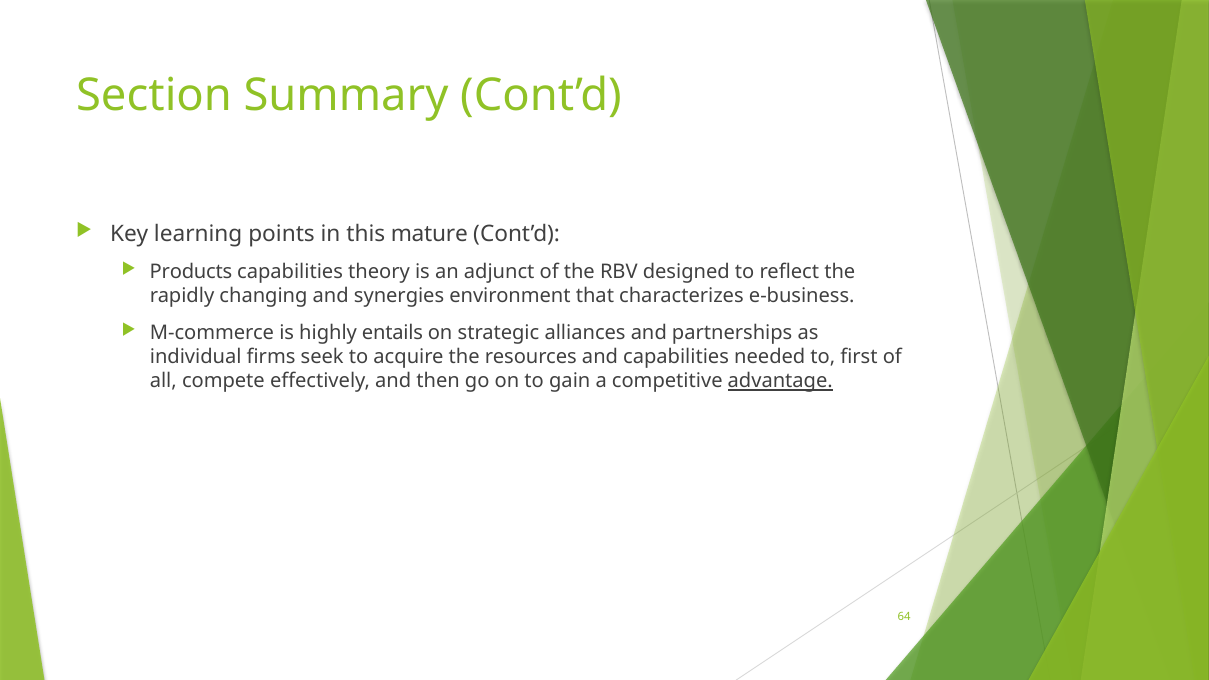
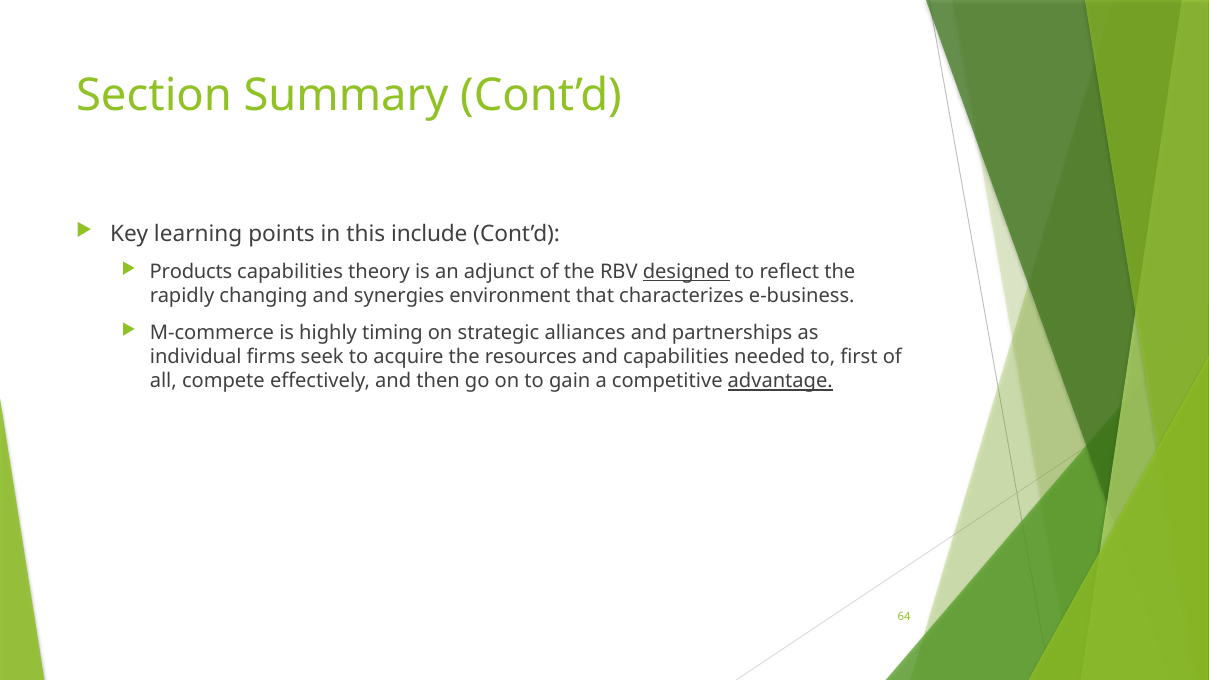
mature: mature -> include (429, 234)
designed underline: none -> present (686, 272)
entails: entails -> timing (393, 333)
